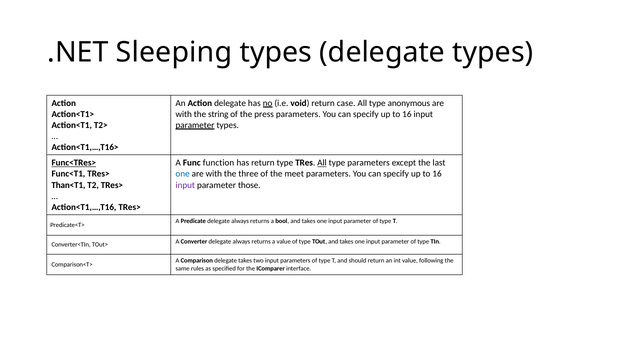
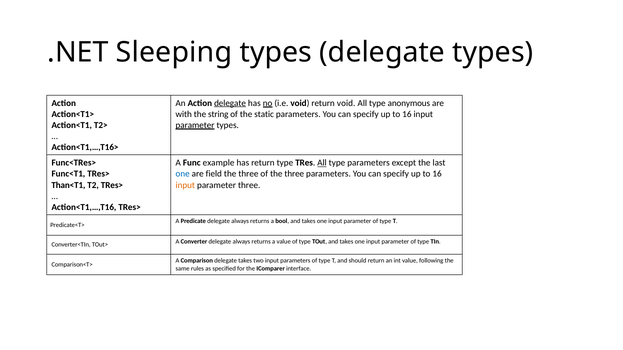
delegate underline: none -> present (230, 103)
return case: case -> void (346, 103)
press: press -> static (264, 114)
Func<TRes> underline: present -> none (74, 163)
function: function -> example (219, 163)
with: with -> field (214, 174)
of the meet: meet -> three (294, 174)
input colour: purple -> orange (185, 185)
parameter those: those -> three (249, 185)
